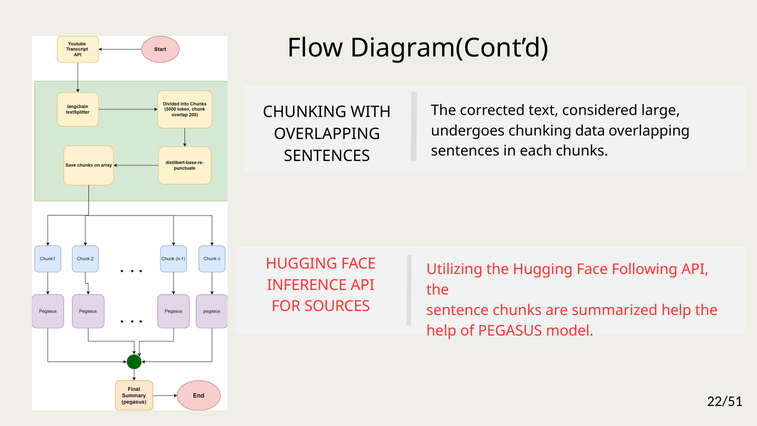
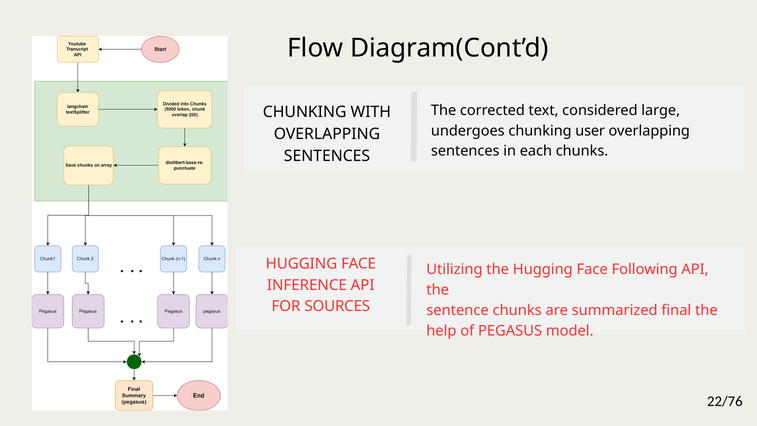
data: data -> user (590, 131)
summarized help: help -> final (676, 310)
22/51: 22/51 -> 22/76 (725, 401)
